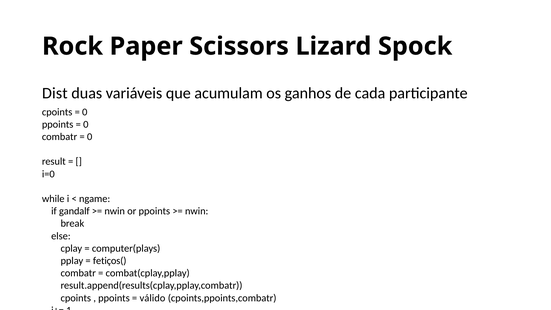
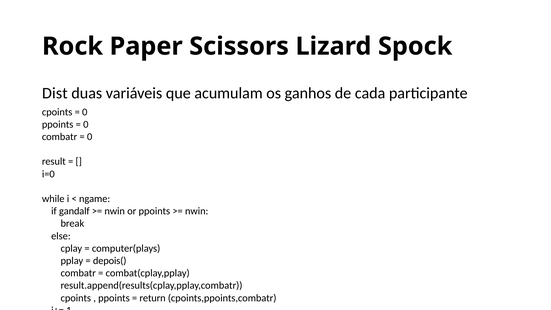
fetiços(: fetiços( -> depois( (110, 261)
válido: válido -> return (153, 298)
